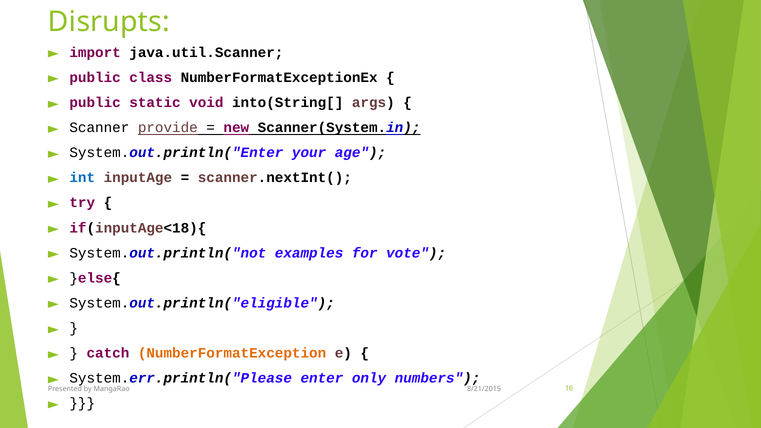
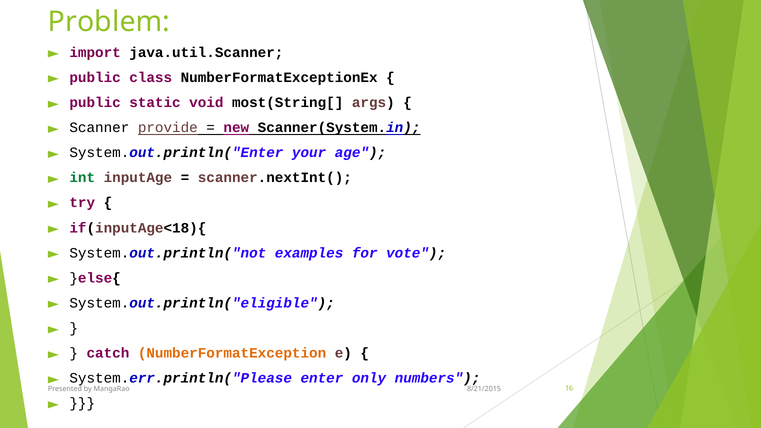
Disrupts: Disrupts -> Problem (109, 22)
into(String[: into(String[ -> most(String[ (288, 103)
int colour: blue -> green (82, 178)
